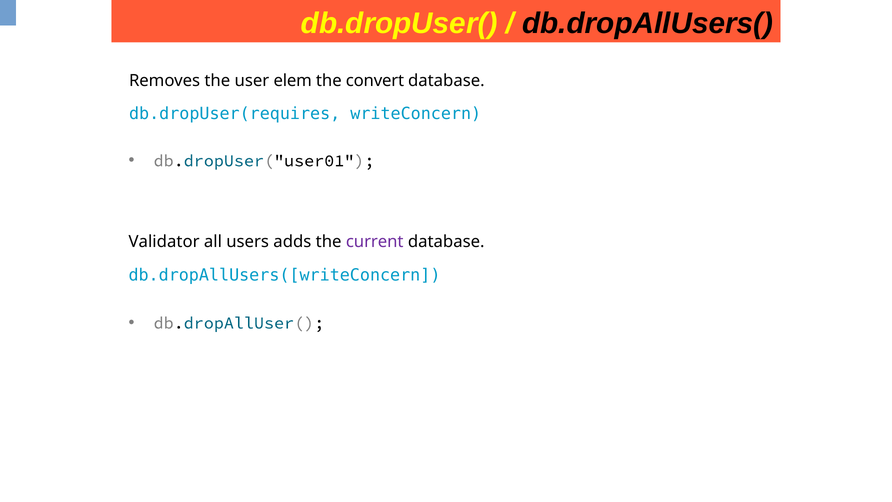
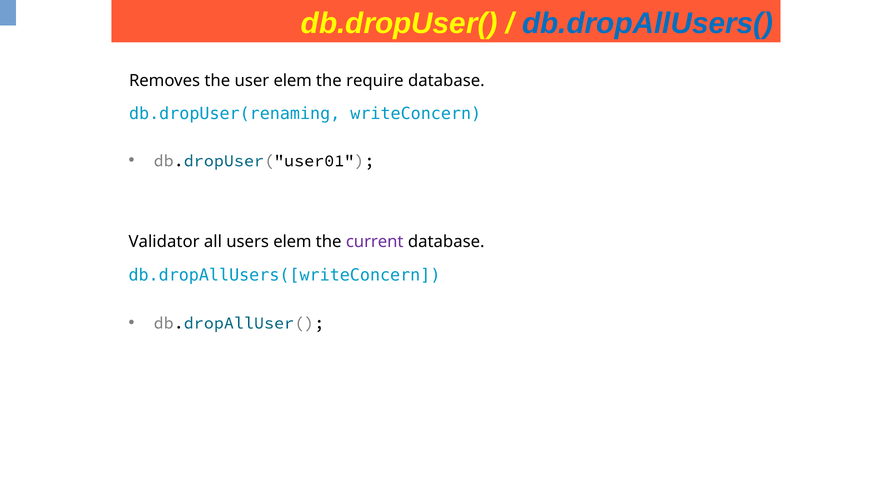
db.dropAllUsers( colour: black -> blue (648, 23)
convert: convert -> require (375, 81)
db.dropUser(requires: db.dropUser(requires -> db.dropUser(renaming (235, 114)
users adds: adds -> elem (292, 242)
